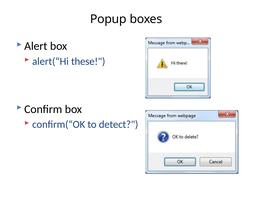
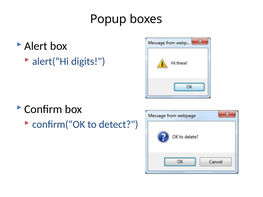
these: these -> digits (88, 61)
